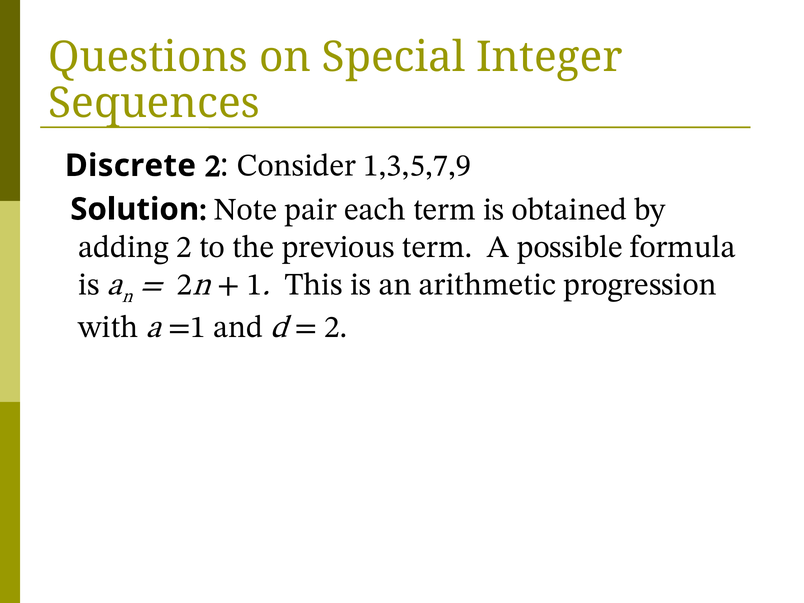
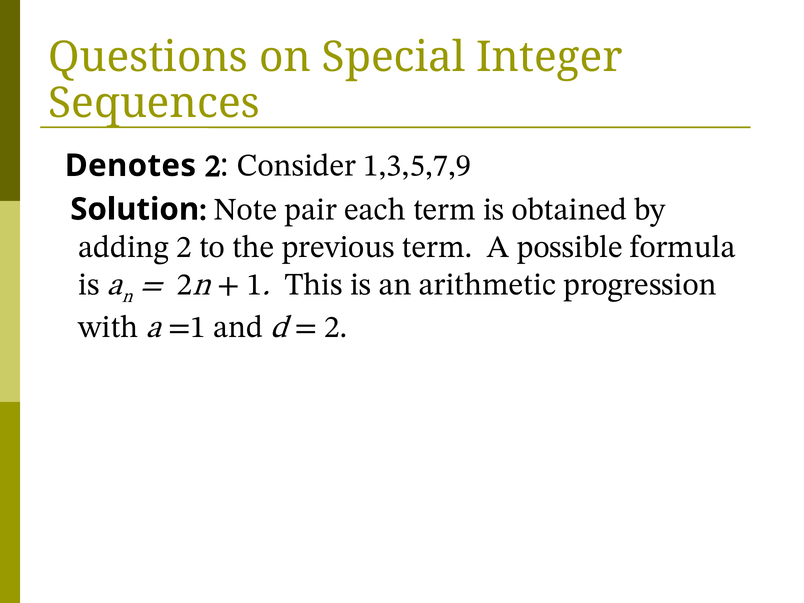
Discrete: Discrete -> Denotes (130, 166)
